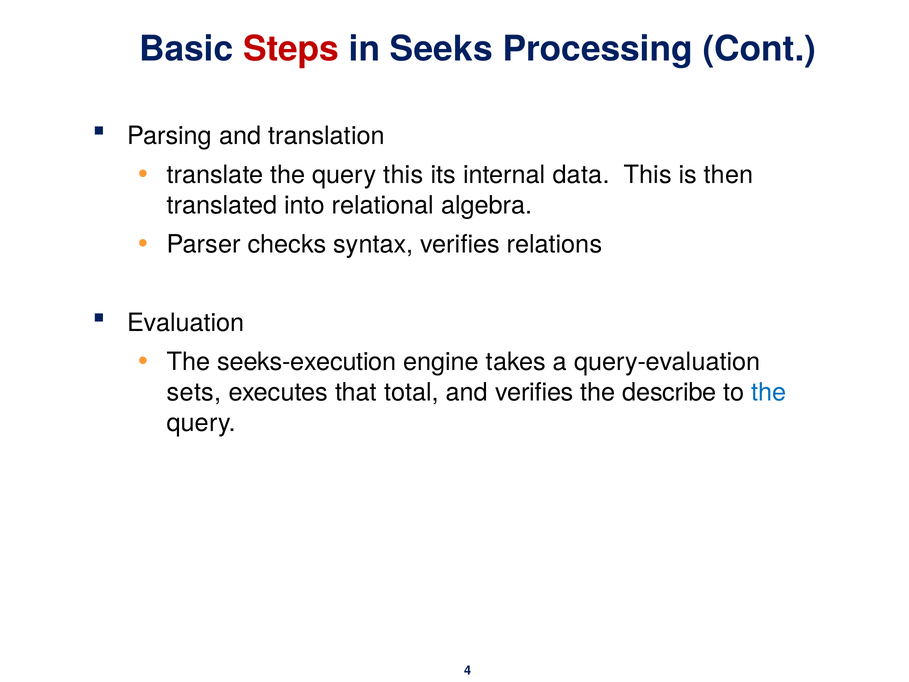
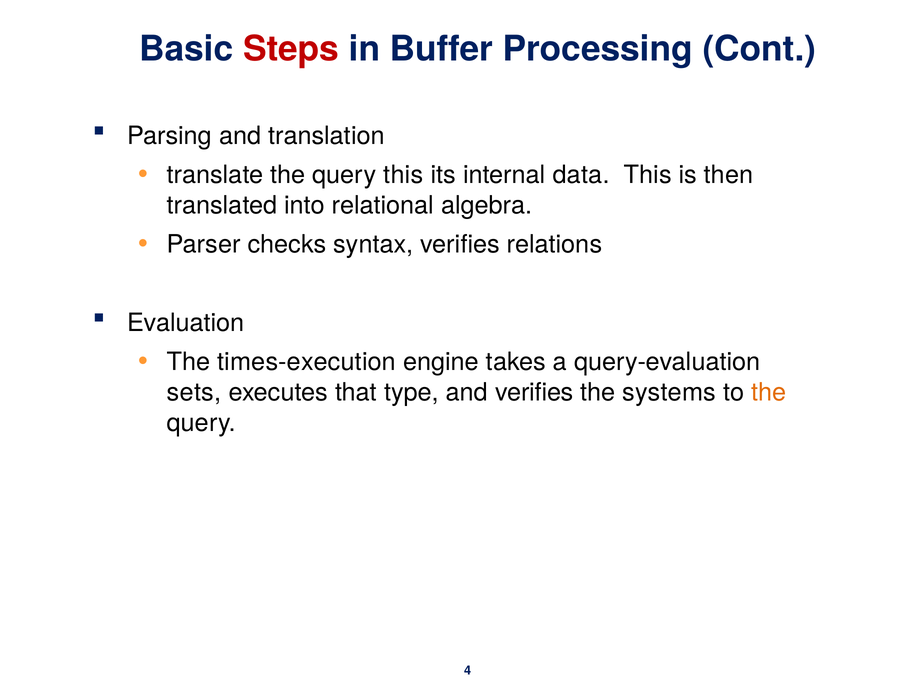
Seeks: Seeks -> Buffer (442, 49)
seeks-execution: seeks-execution -> times-execution (307, 362)
total: total -> type (411, 392)
describe: describe -> systems (669, 392)
the colour: blue -> orange (769, 392)
